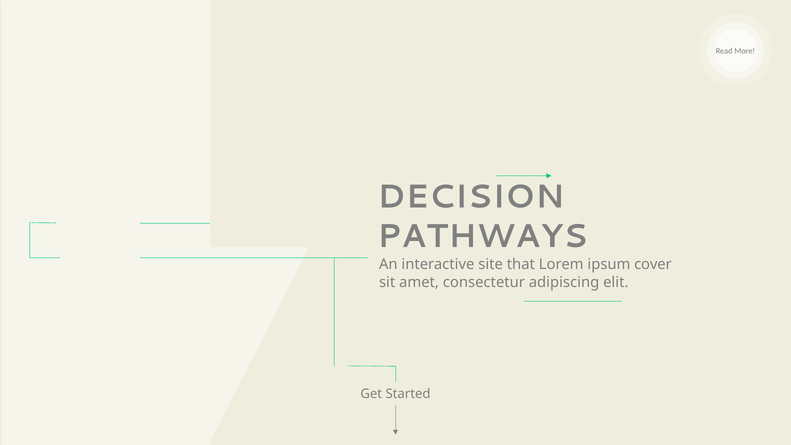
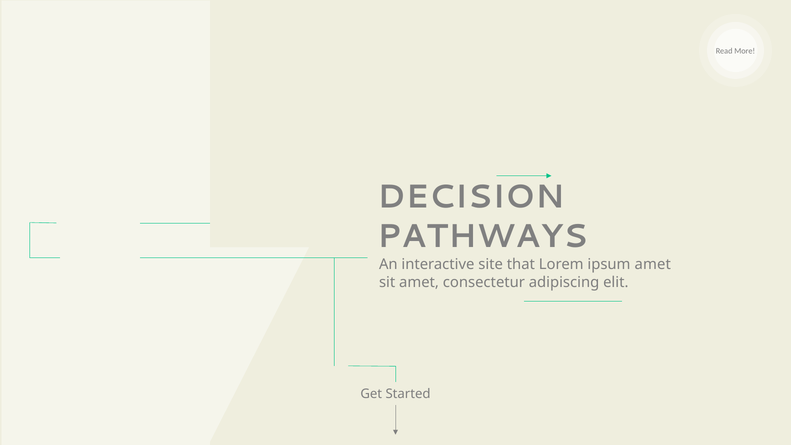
ipsum cover: cover -> amet (653, 264)
